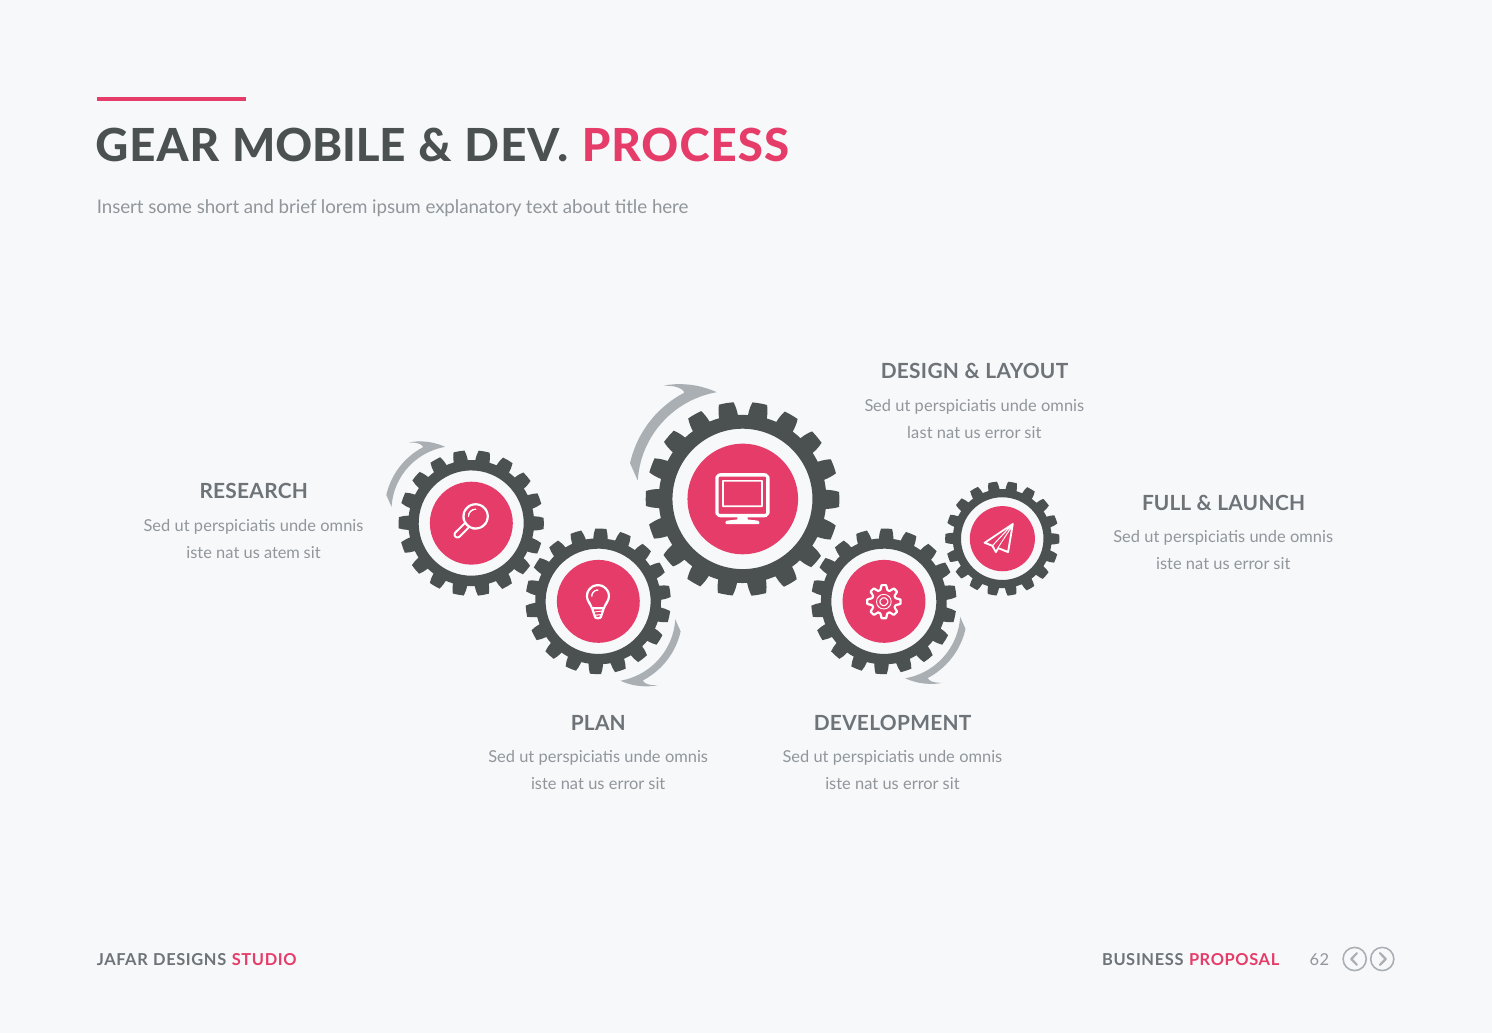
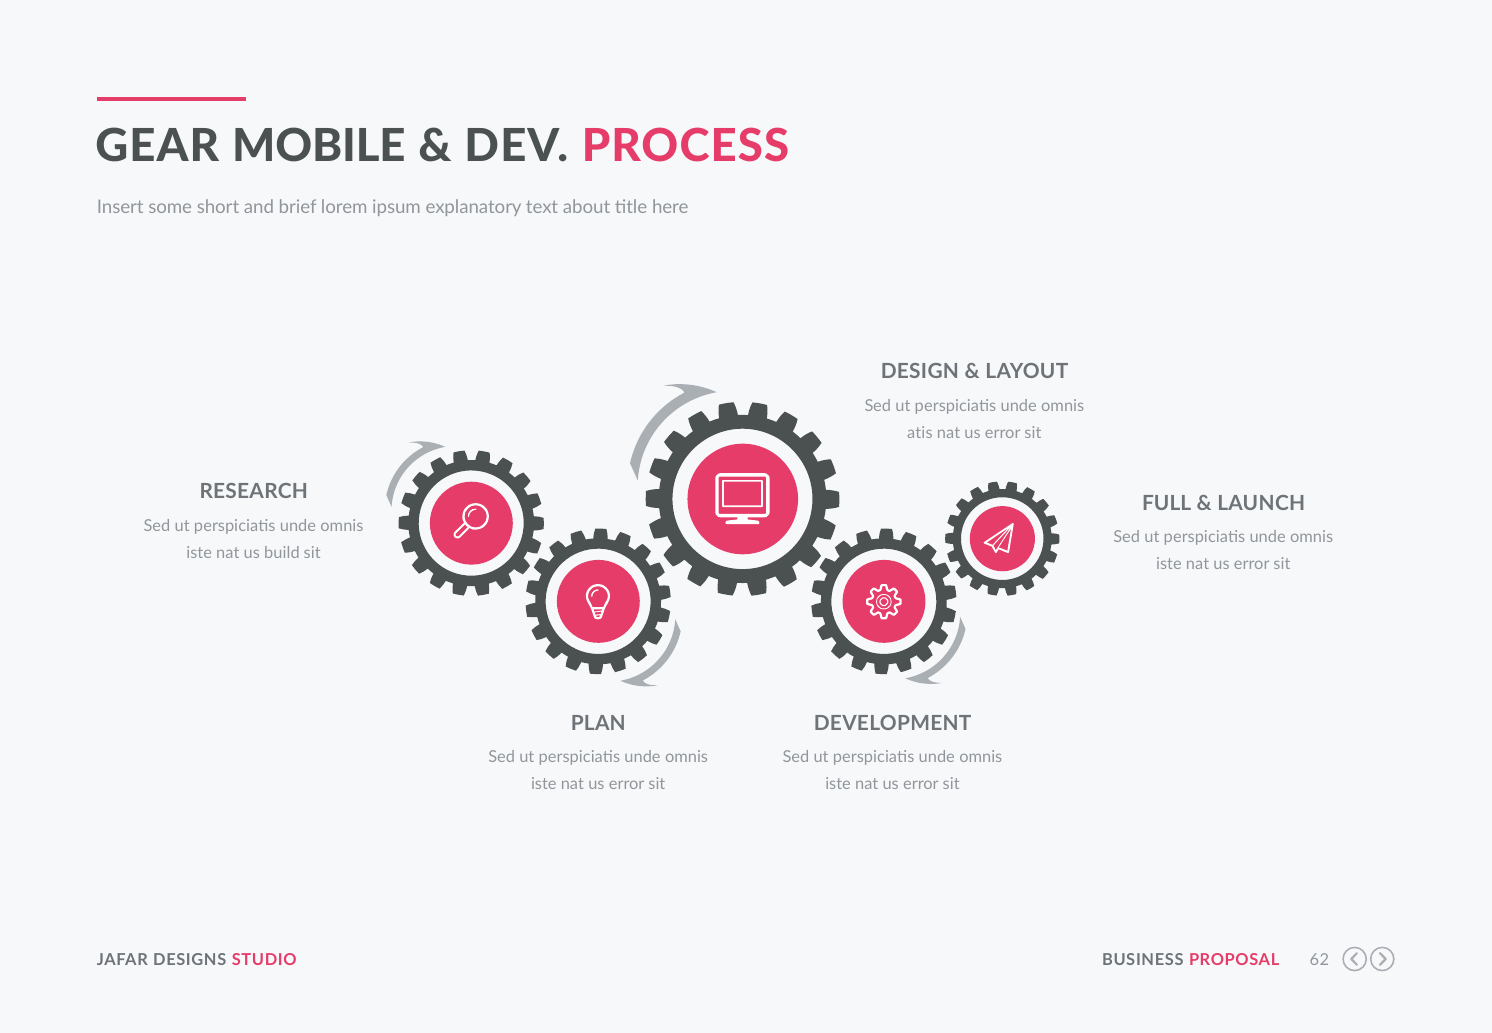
last: last -> atis (920, 433)
atem: atem -> build (282, 553)
